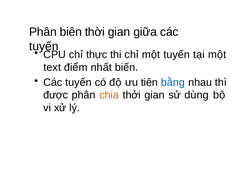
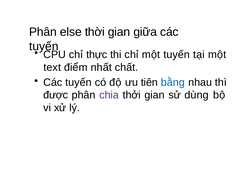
biên: biên -> else (71, 32)
biến: biến -> chất (127, 67)
chia colour: orange -> purple (109, 95)
